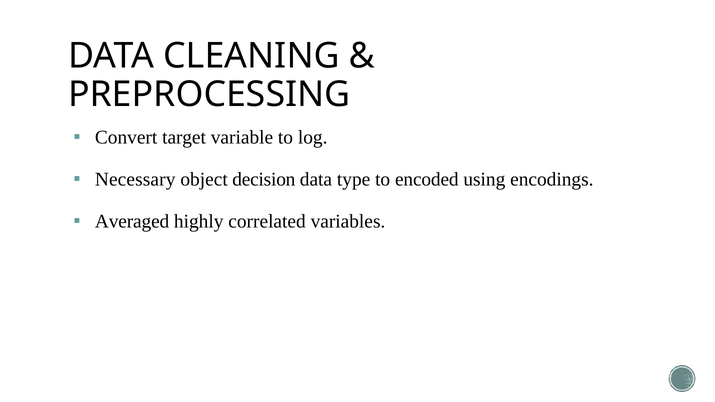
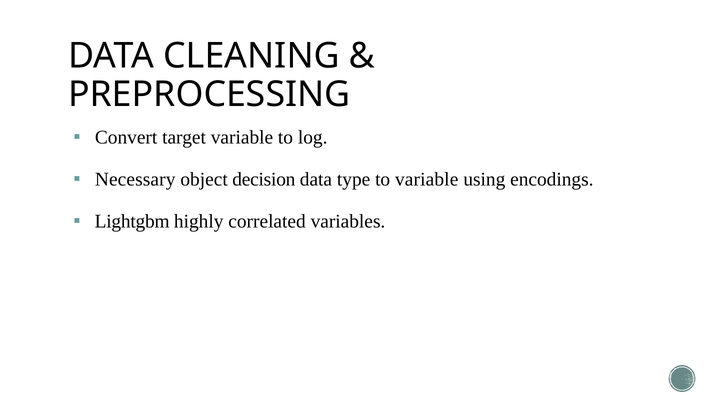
to encoded: encoded -> variable (427, 179)
Averaged: Averaged -> Lightgbm (132, 221)
